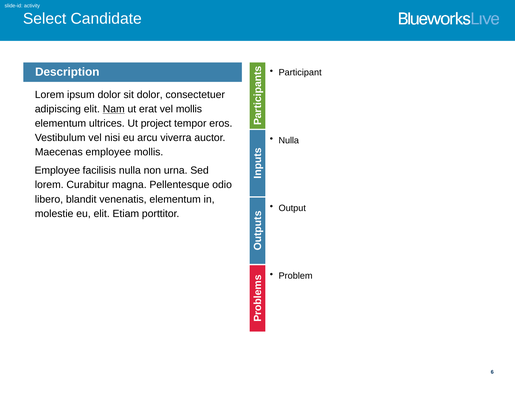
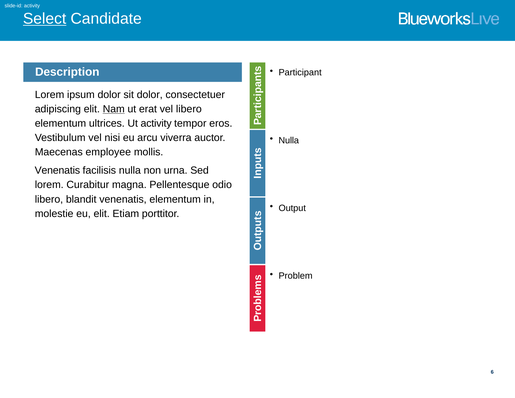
Select underline: none -> present (45, 19)
vel mollis: mollis -> libero (189, 109)
Ut project: project -> activity (156, 123)
Employee: Employee -> Venenatis (57, 171)
